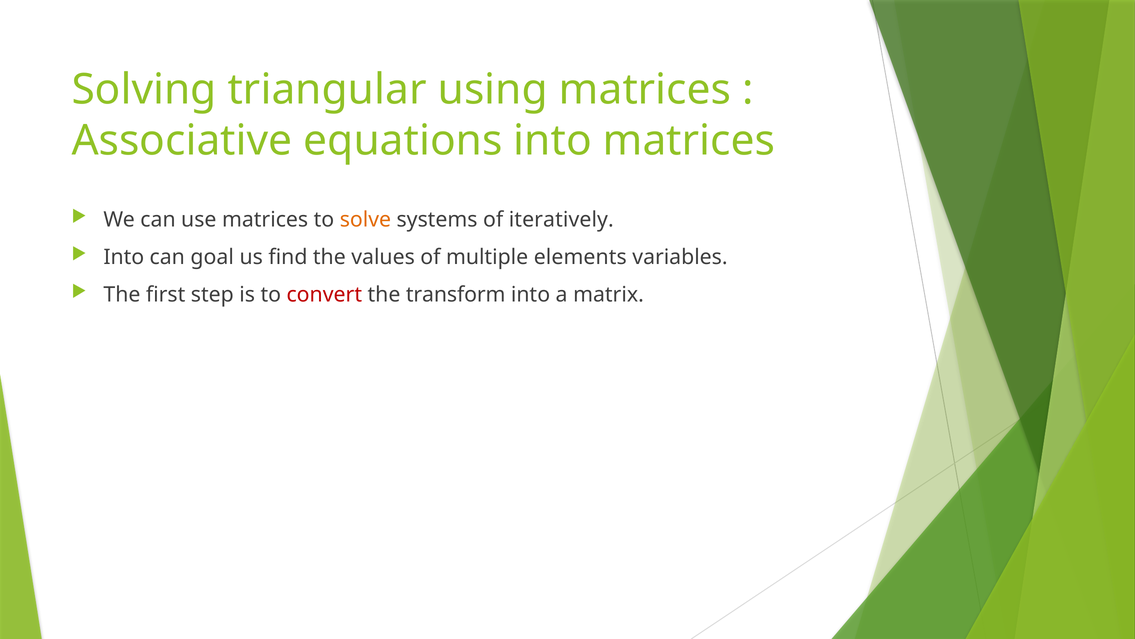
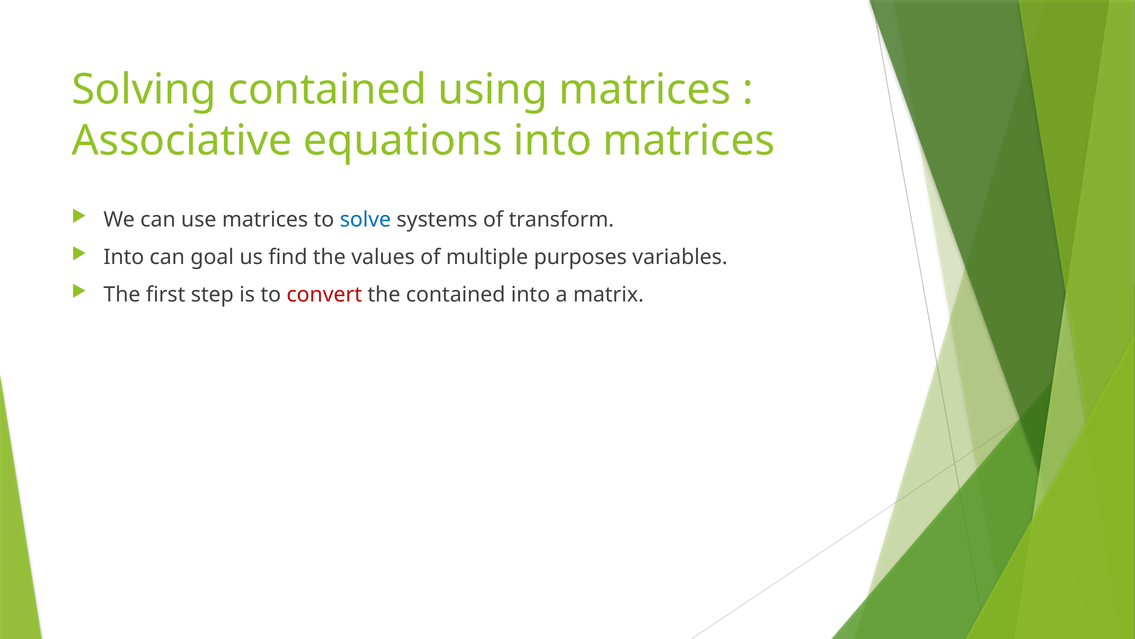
Solving triangular: triangular -> contained (327, 90)
solve colour: orange -> blue (365, 220)
iteratively: iteratively -> transform (561, 220)
elements: elements -> purposes (580, 257)
the transform: transform -> contained (456, 294)
